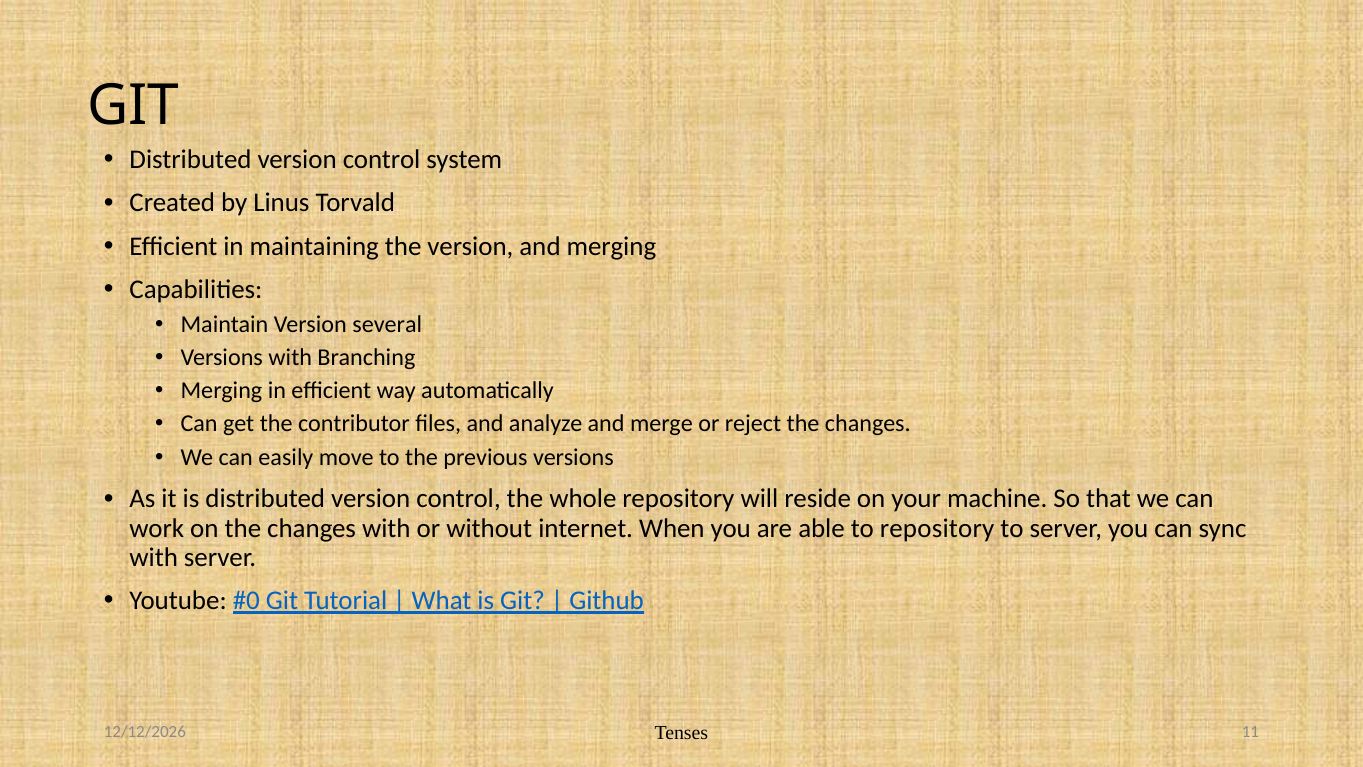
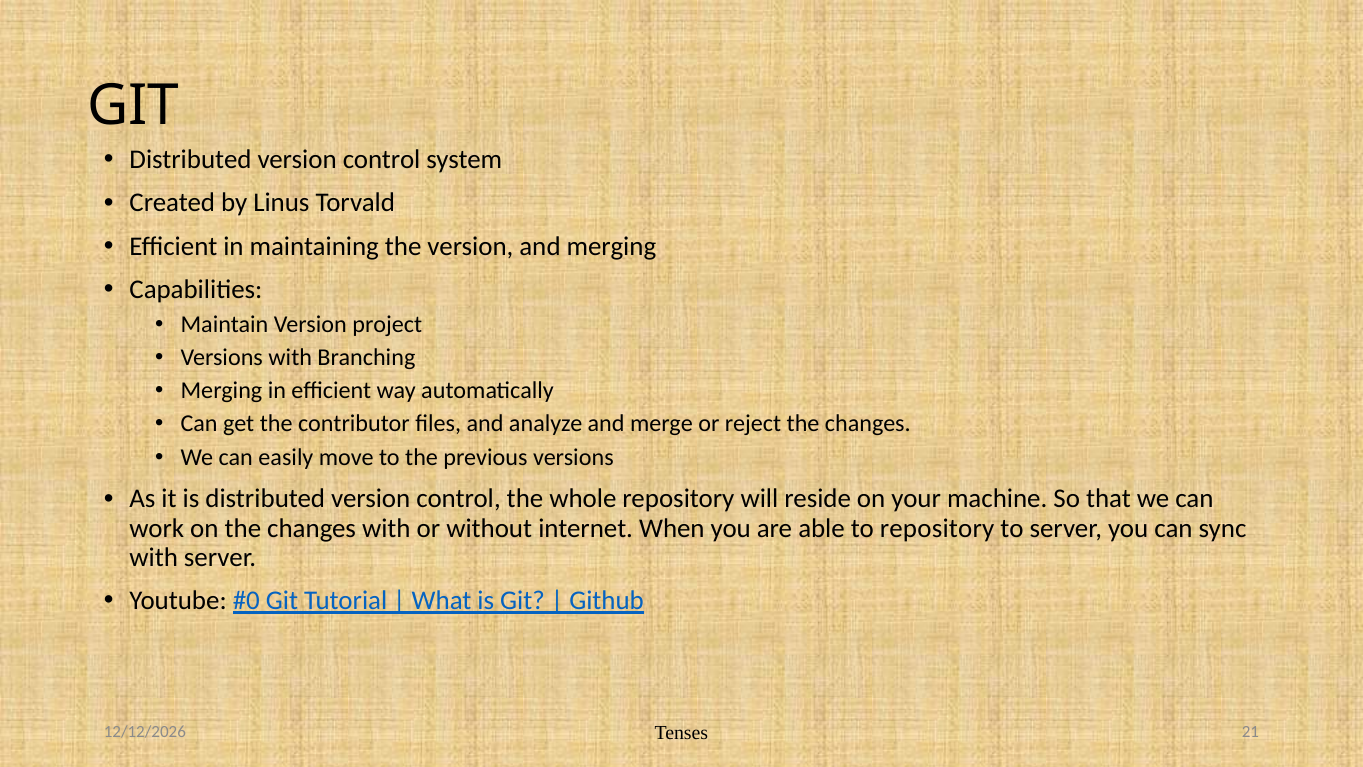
several: several -> project (387, 324)
11: 11 -> 21 (1250, 732)
